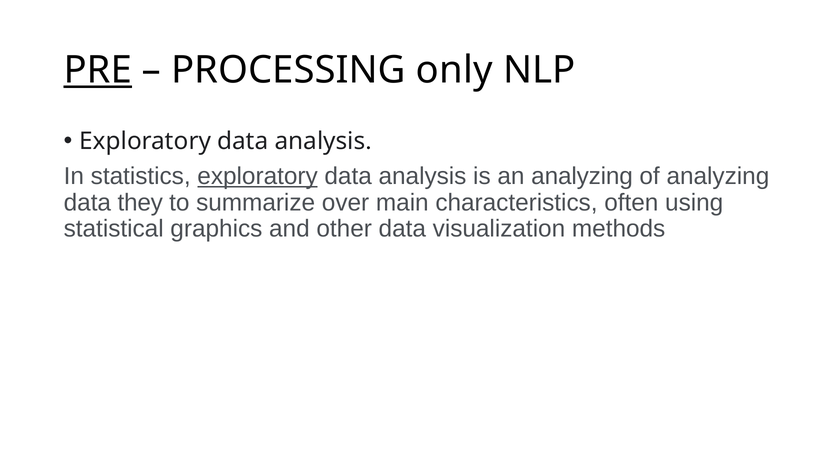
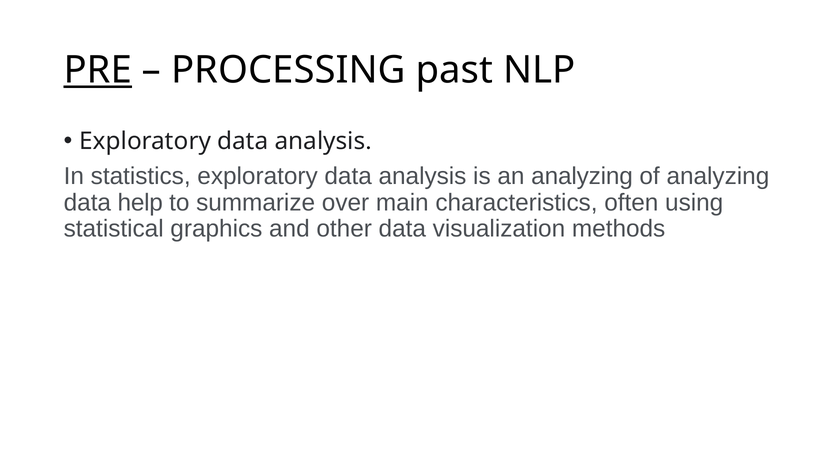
only: only -> past (454, 70)
exploratory underline: present -> none (258, 176)
they: they -> help (140, 203)
